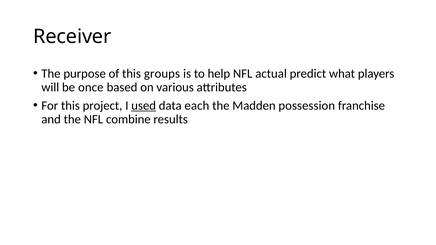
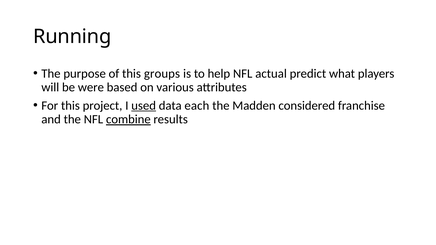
Receiver: Receiver -> Running (72, 37)
once: once -> were (91, 87)
possession: possession -> considered (307, 106)
combine underline: none -> present (128, 119)
